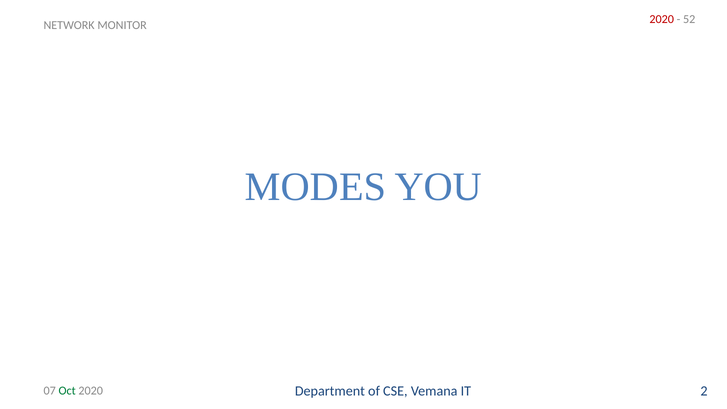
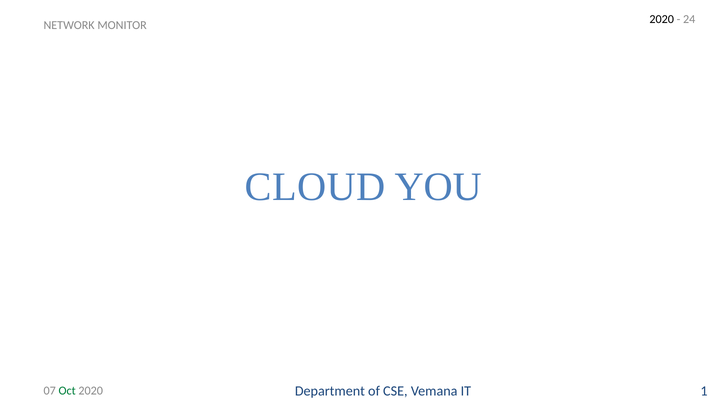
2020 colour: red -> black (662, 19)
52: 52 -> 24 (689, 19)
MODES: MODES -> CLOUD (315, 187)
2: 2 -> 1 (704, 391)
